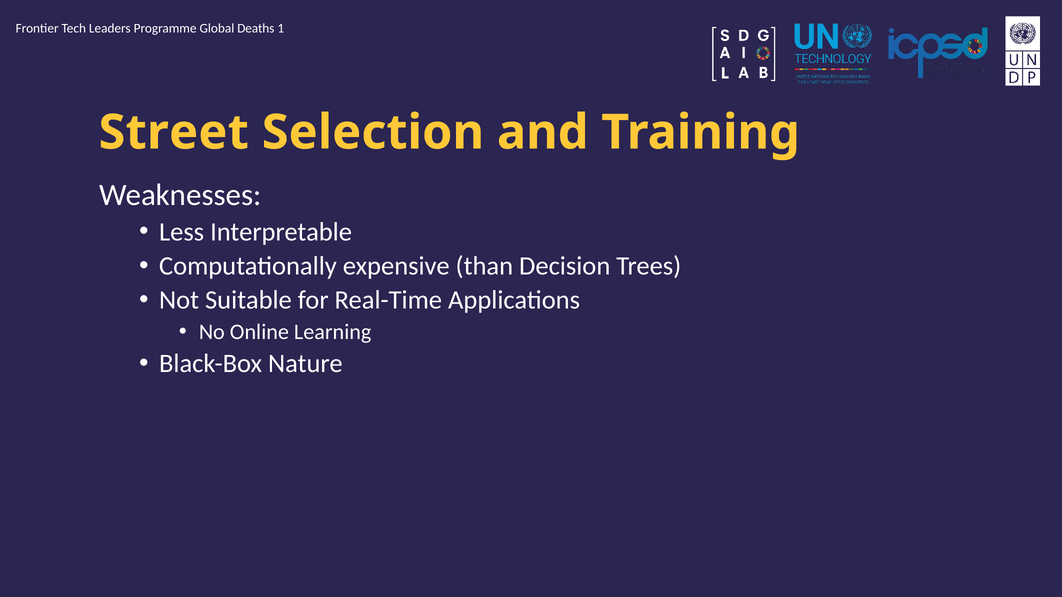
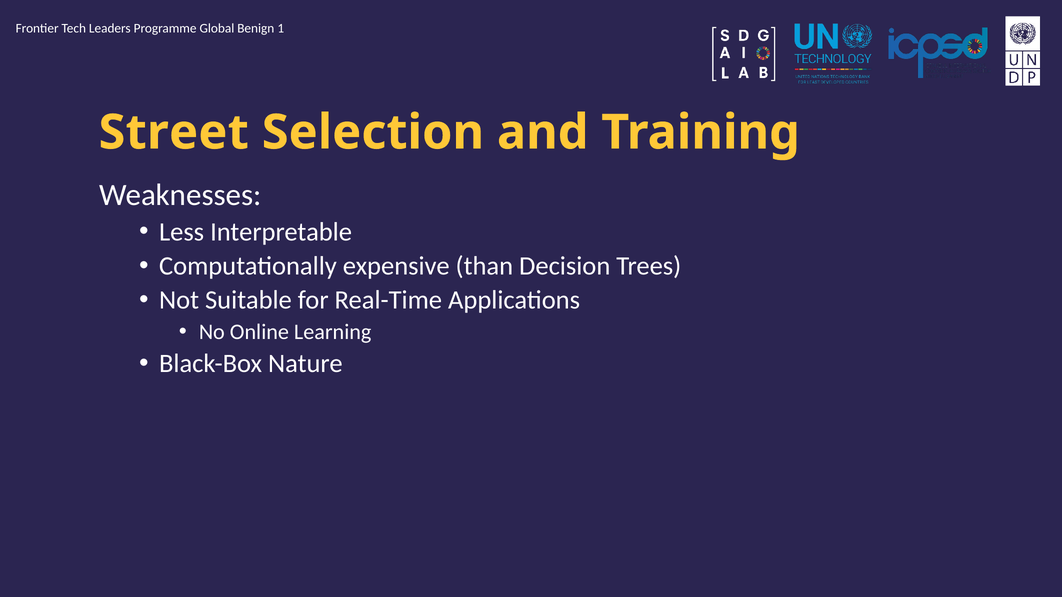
Deaths: Deaths -> Benign (256, 28)
